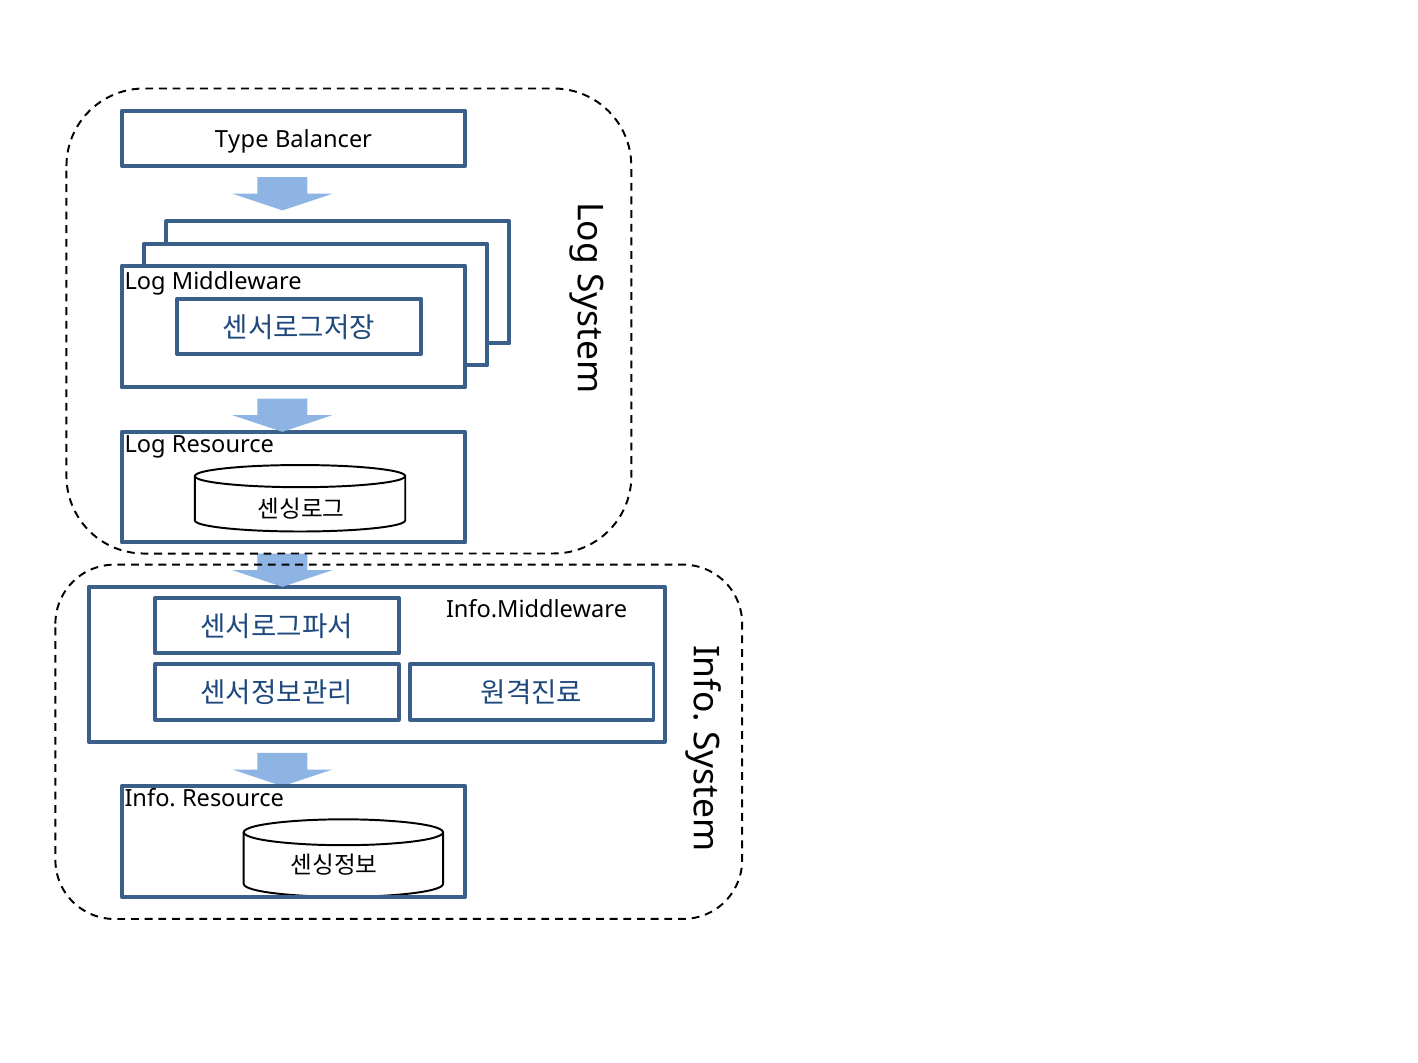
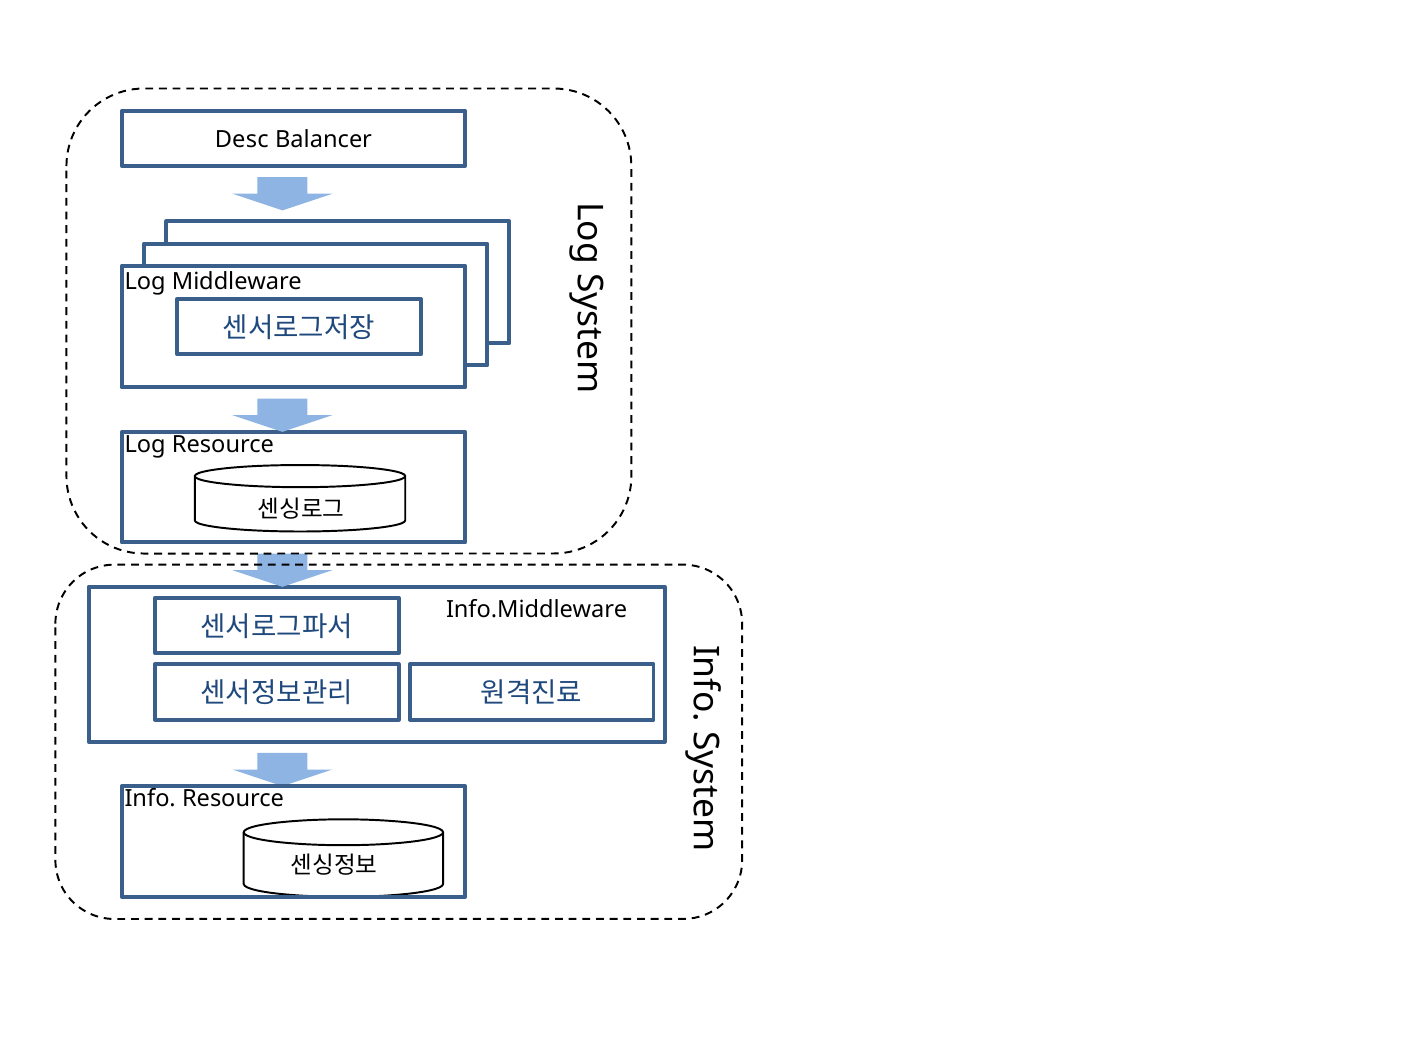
Type: Type -> Desc (242, 140)
